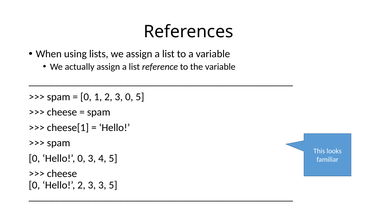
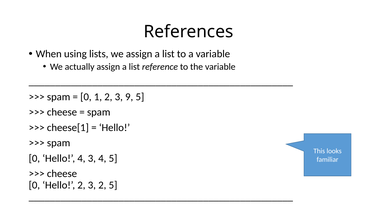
3 0: 0 -> 9 (129, 97)
Hello 0: 0 -> 4 (81, 158)
3 3: 3 -> 2 (102, 185)
